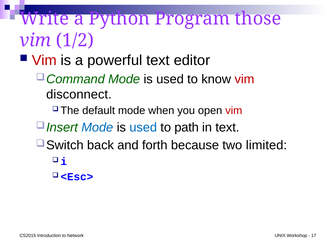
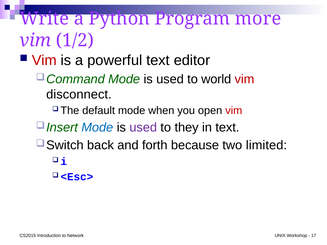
those: those -> more (258, 19)
know: know -> world (216, 79)
used colour: blue -> purple (143, 128)
path: path -> they (187, 128)
